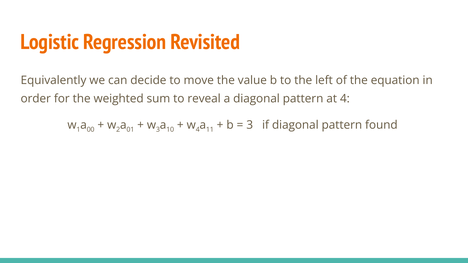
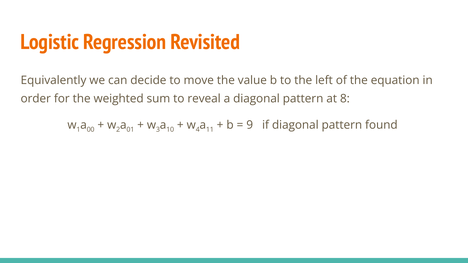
at 4: 4 -> 8 (345, 99)
3: 3 -> 9 (250, 125)
